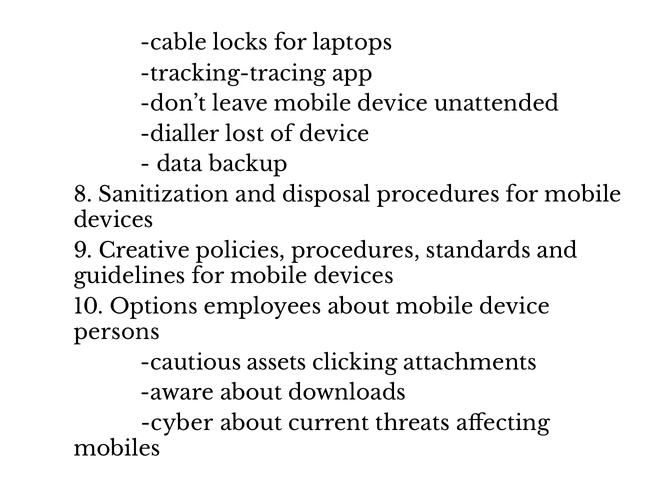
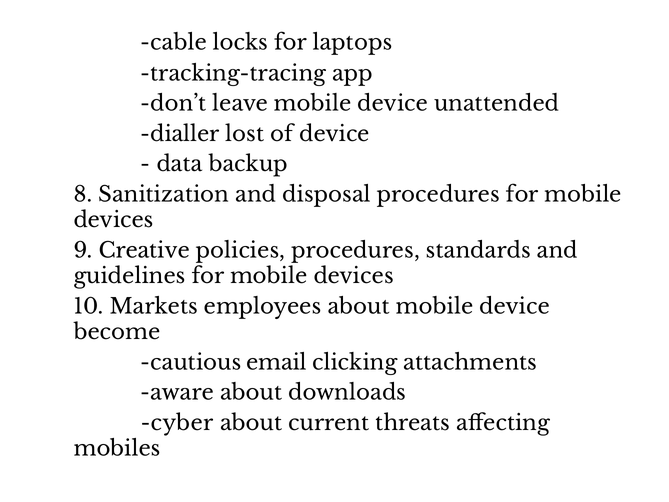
Options: Options -> Markets (154, 306)
persons: persons -> become (117, 332)
assets: assets -> email (277, 362)
